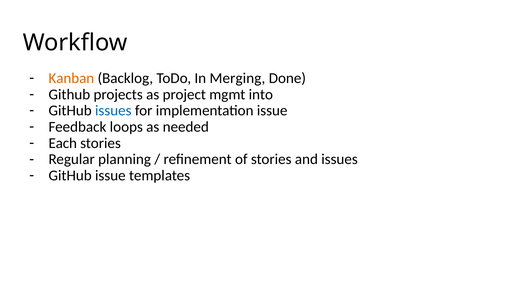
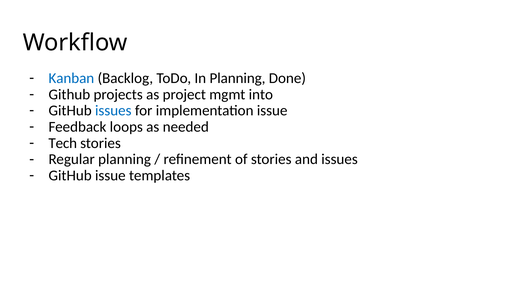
Kanban colour: orange -> blue (71, 78)
In Merging: Merging -> Planning (238, 78)
Each: Each -> Tech (63, 143)
